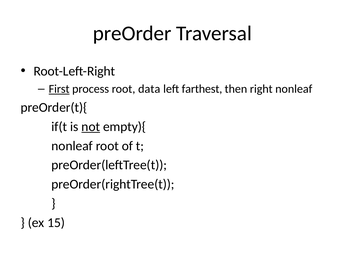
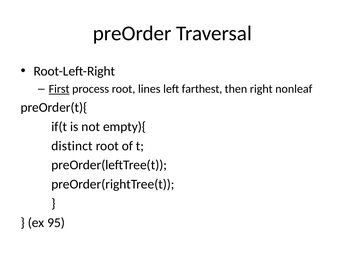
data: data -> lines (149, 89)
not underline: present -> none (91, 127)
nonleaf: nonleaf -> distinct (72, 146)
15: 15 -> 95 (56, 222)
